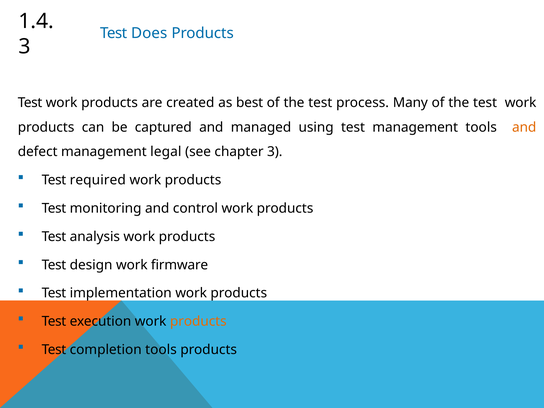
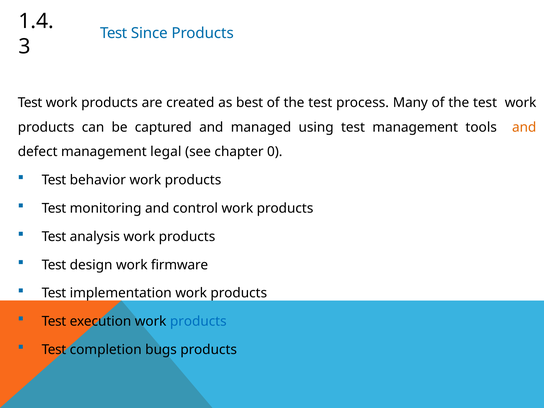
Does: Does -> Since (149, 33)
chapter 3: 3 -> 0 (275, 152)
required: required -> behavior (98, 180)
products colour: orange -> blue (198, 321)
completion tools: tools -> bugs (161, 350)
